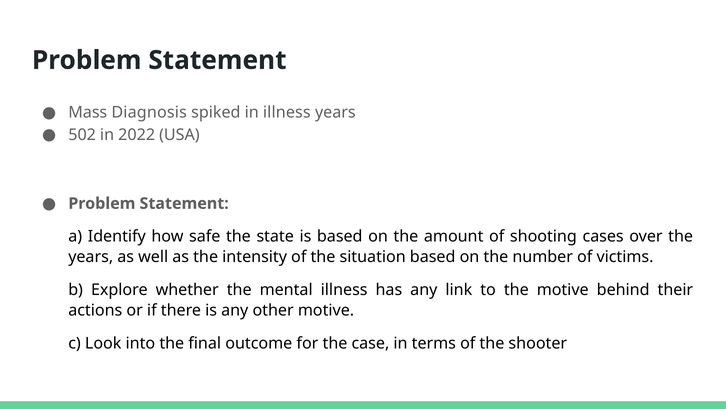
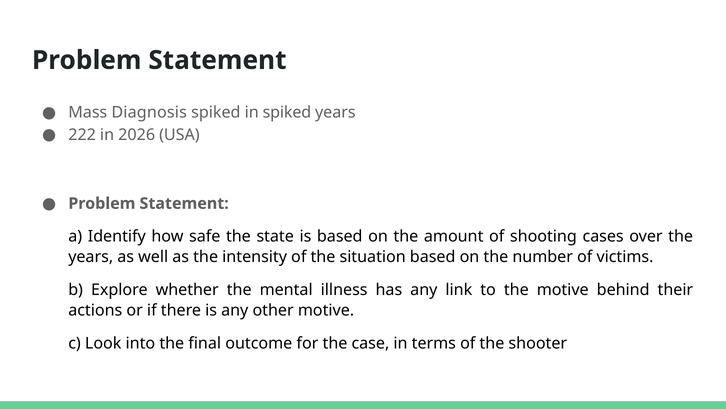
in illness: illness -> spiked (287, 112)
502: 502 -> 222 (82, 135)
2022: 2022 -> 2026 (137, 135)
